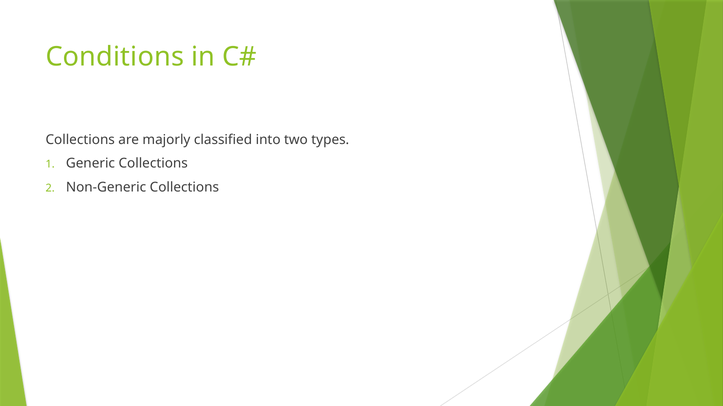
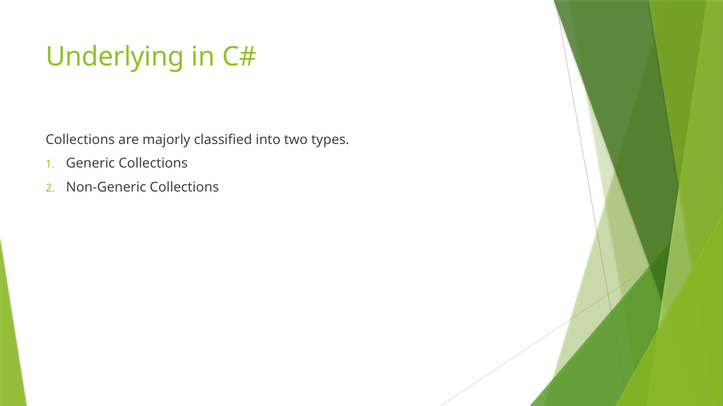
Conditions: Conditions -> Underlying (115, 57)
